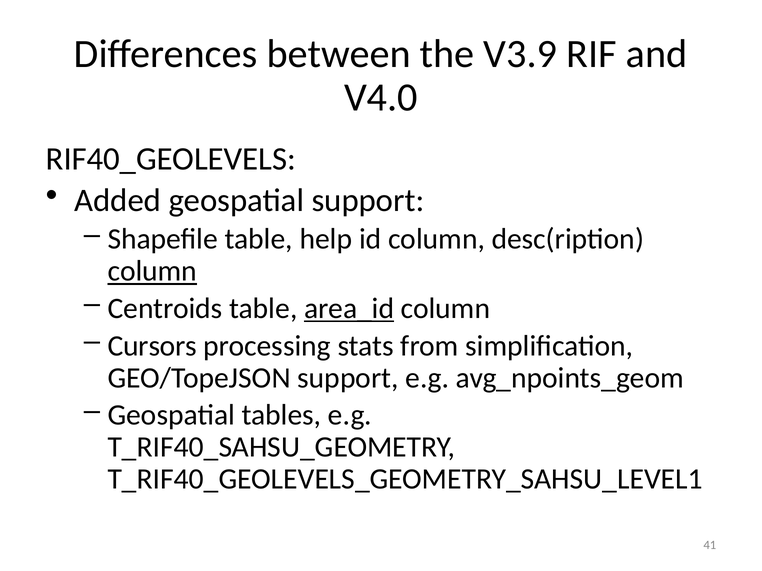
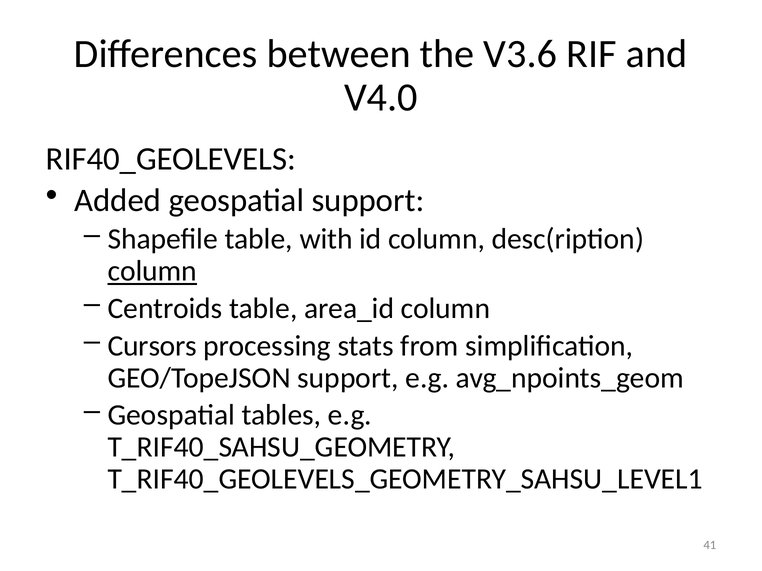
V3.9: V3.9 -> V3.6 (520, 54)
help: help -> with (326, 239)
area_id underline: present -> none (349, 309)
